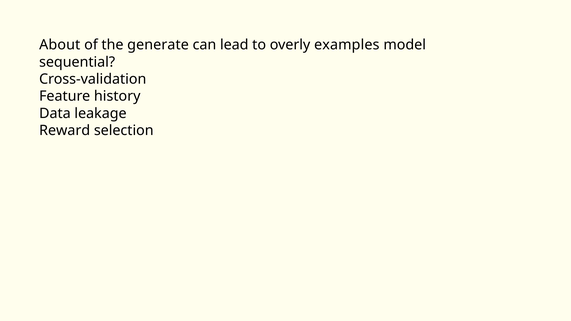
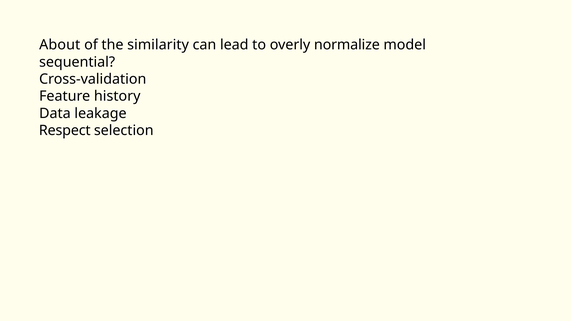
generate: generate -> similarity (158, 45)
examples: examples -> normalize (347, 45)
Reward: Reward -> Respect (65, 131)
